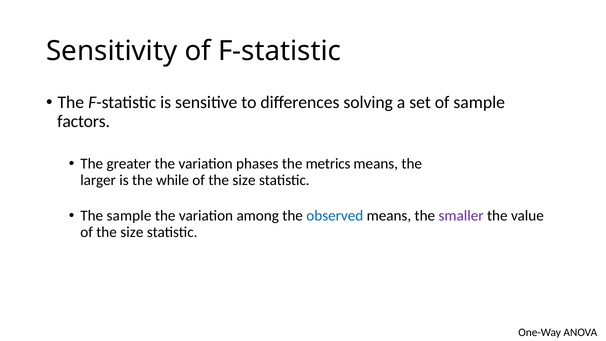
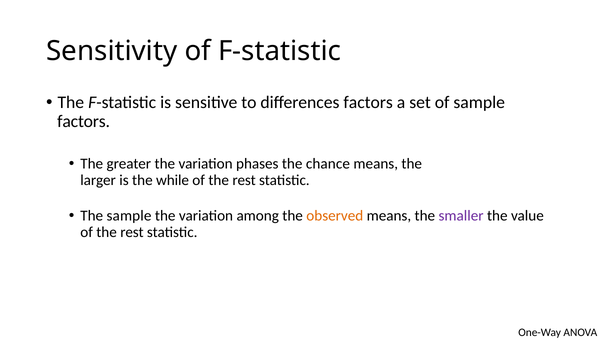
differences solving: solving -> factors (368, 102)
metrics: metrics -> chance (328, 164)
size: size -> rest (244, 180)
observed colour: blue -> orange (335, 216)
size: size -> rest (132, 232)
